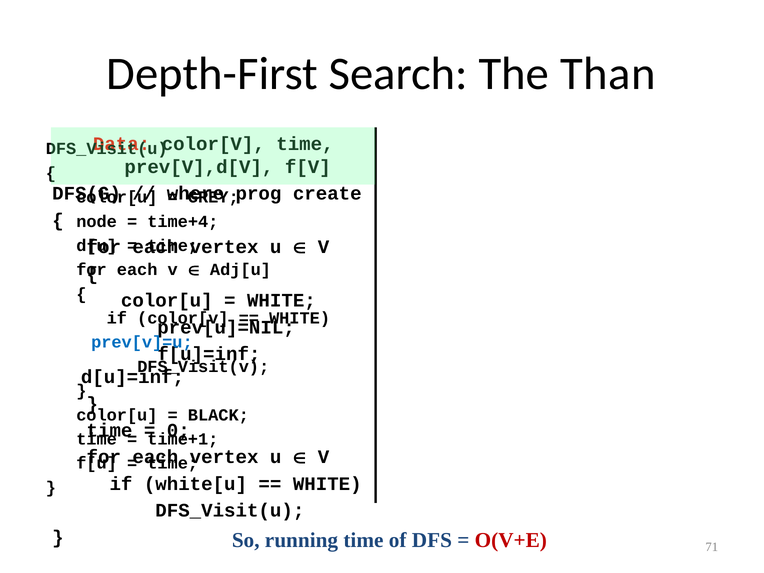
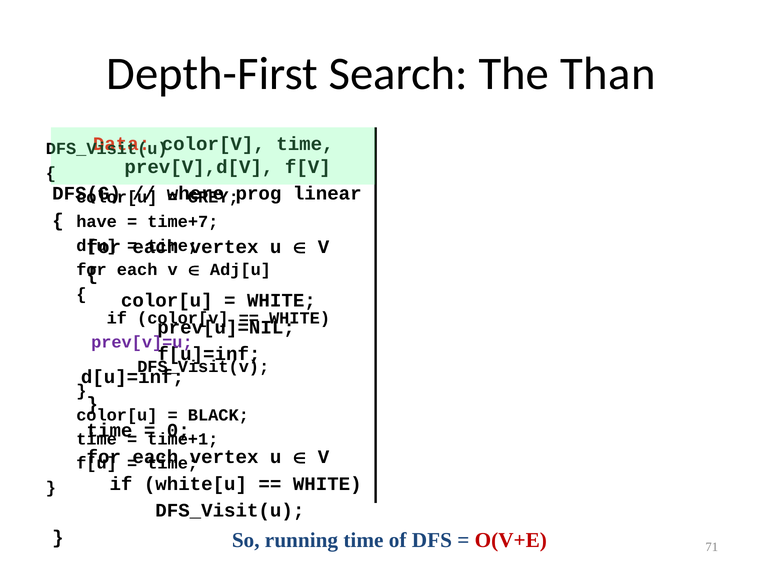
create: create -> linear (327, 194)
node: node -> have (97, 221)
time+4: time+4 -> time+7 (183, 221)
prev[v]=u colour: blue -> purple (142, 342)
